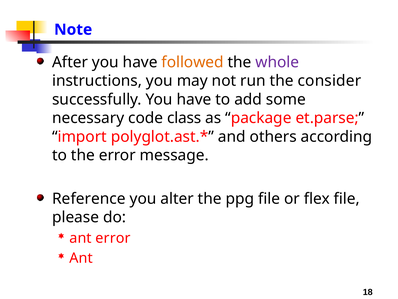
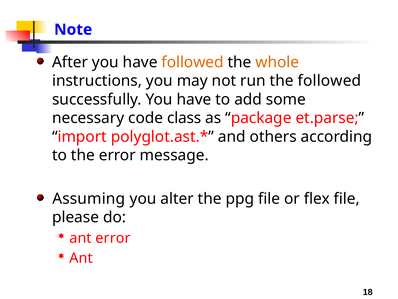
whole colour: purple -> orange (277, 62)
the consider: consider -> followed (329, 81)
Reference: Reference -> Assuming (89, 198)
